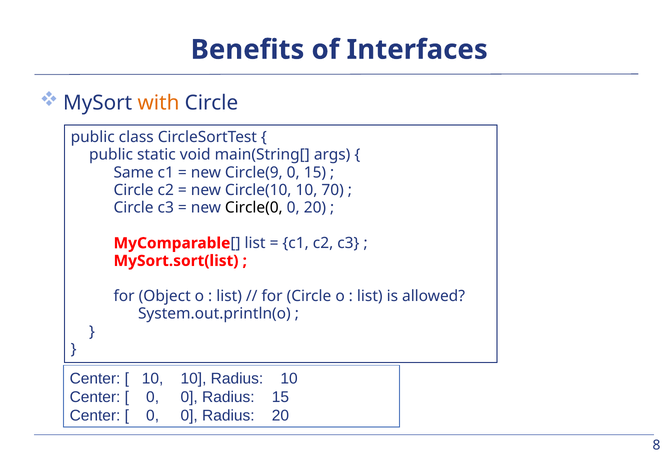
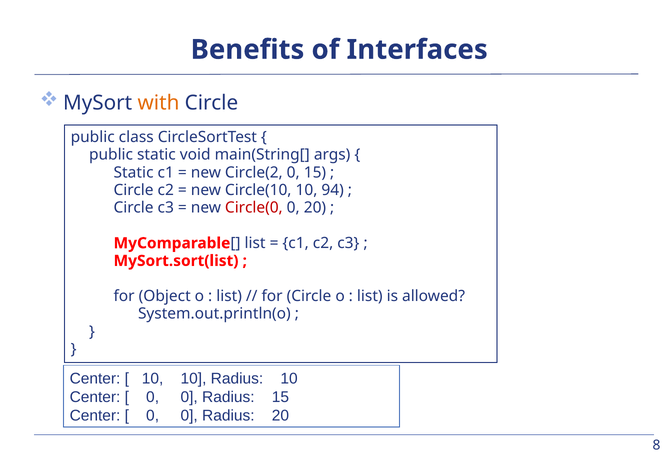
Same: Same -> Static (134, 173)
Circle(9: Circle(9 -> Circle(2 (254, 173)
70: 70 -> 94 (333, 190)
Circle(0 colour: black -> red (254, 208)
